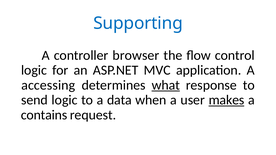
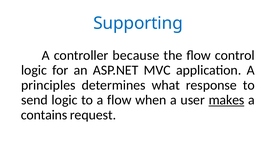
browser: browser -> because (136, 55)
accessing: accessing -> principles (48, 85)
what underline: present -> none (166, 85)
a data: data -> flow (119, 100)
